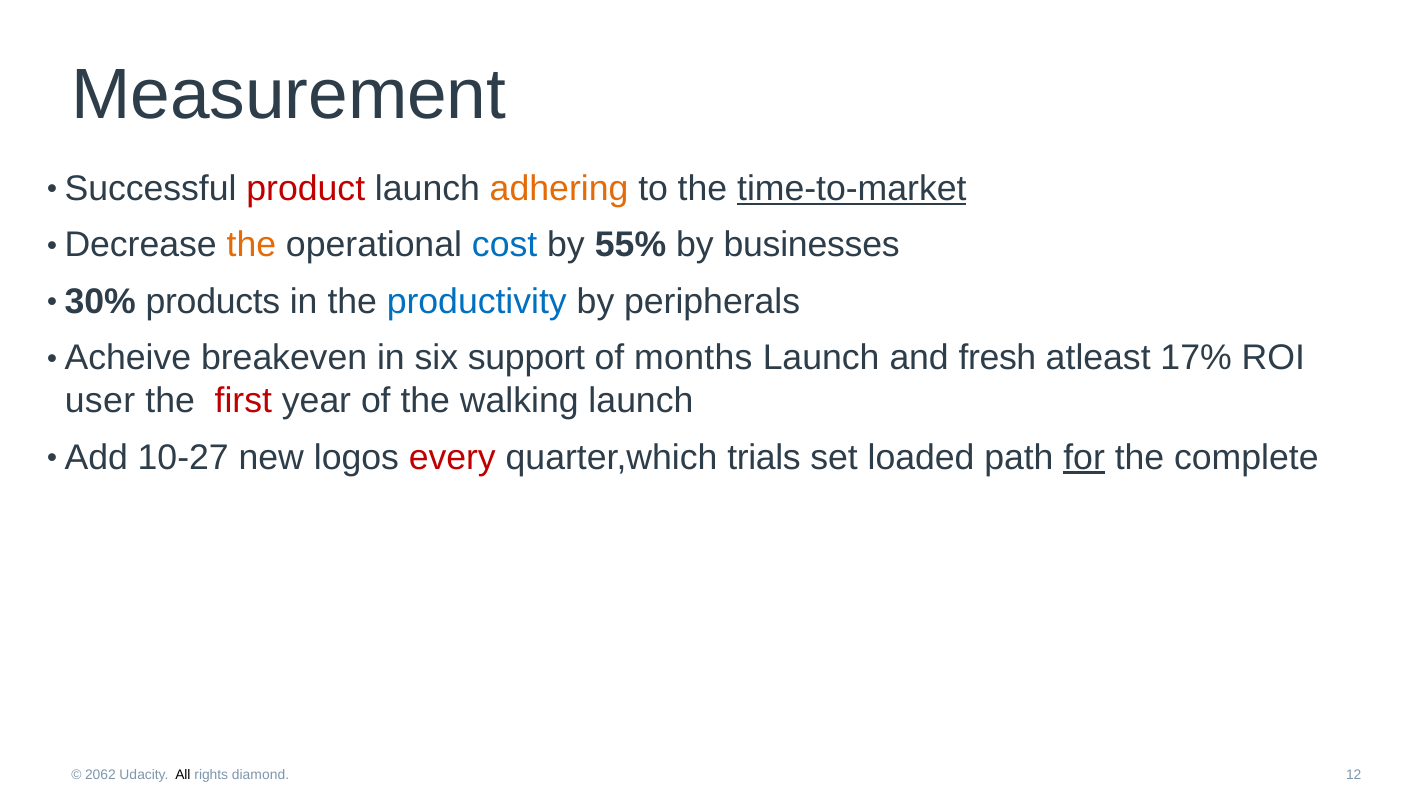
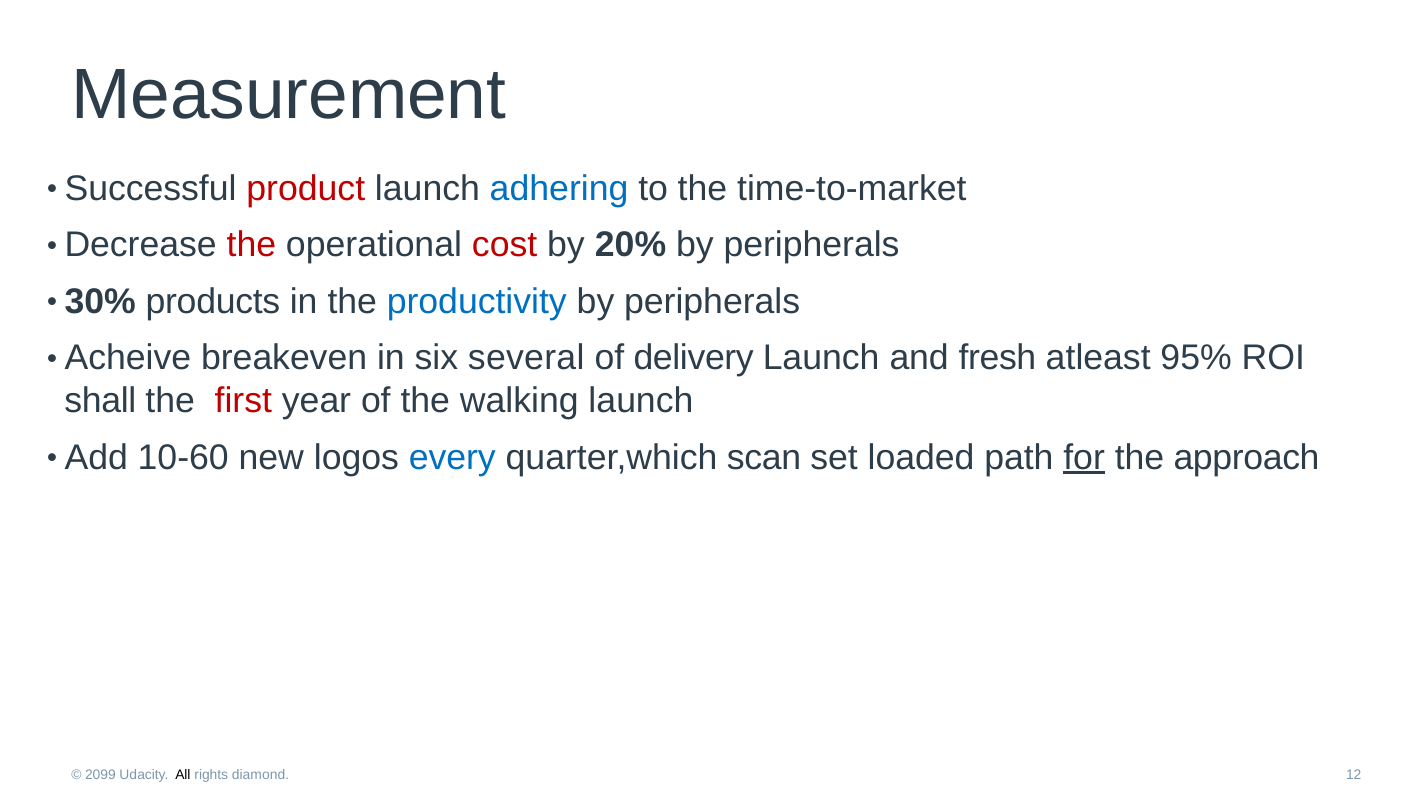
adhering colour: orange -> blue (559, 188)
time-to-market underline: present -> none (852, 188)
the colour: orange -> red (251, 245)
cost colour: blue -> red (505, 245)
55%: 55% -> 20% (631, 245)
businesses: businesses -> peripherals (812, 245)
support: support -> several (526, 358)
months: months -> delivery (694, 358)
17%: 17% -> 95% (1196, 358)
user: user -> shall (100, 401)
10-27: 10-27 -> 10-60 (183, 458)
every colour: red -> blue (452, 458)
trials: trials -> scan (764, 458)
complete: complete -> approach (1247, 458)
2062: 2062 -> 2099 (100, 775)
